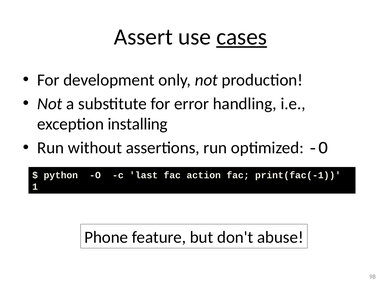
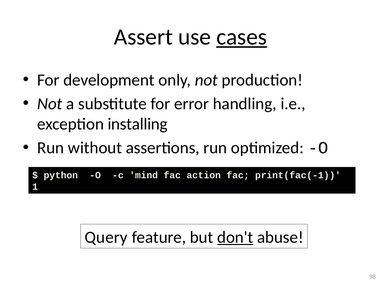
last: last -> mind (144, 175)
Phone: Phone -> Query (106, 237)
don't underline: none -> present (235, 237)
